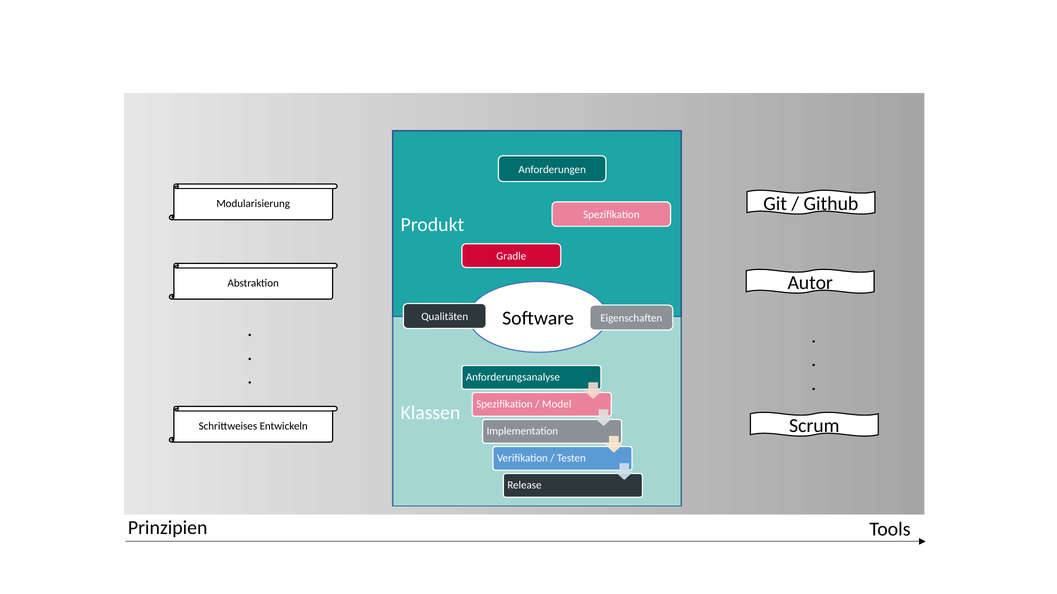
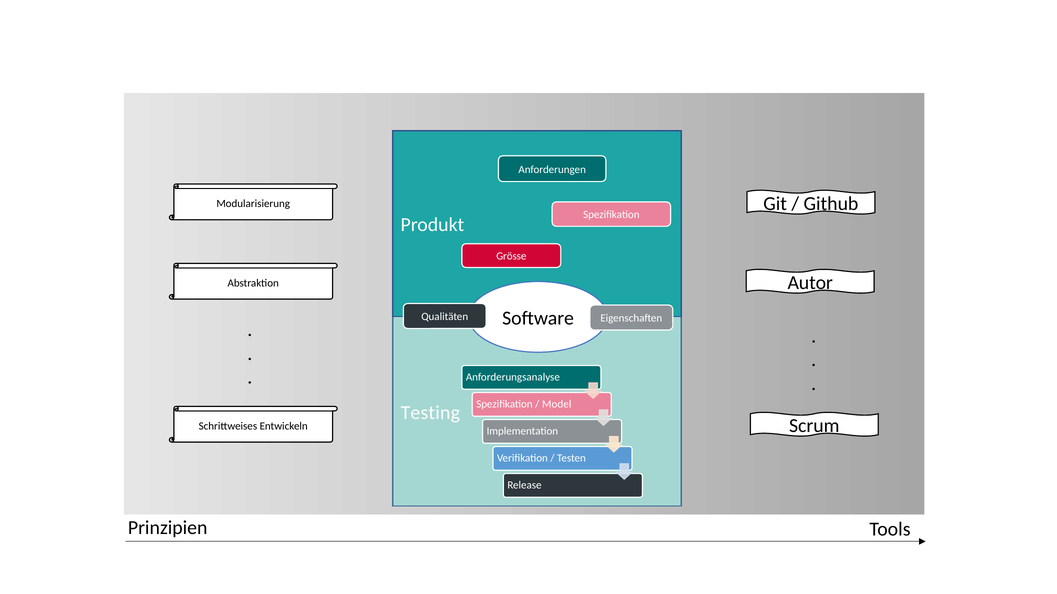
Gradle: Gradle -> Grösse (511, 257)
Klassen: Klassen -> Testing (430, 413)
